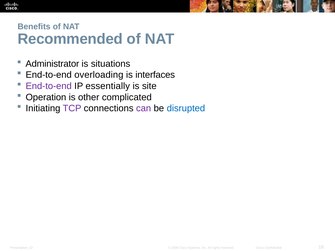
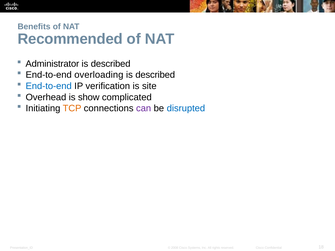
situations: situations -> described (111, 64)
interfaces: interfaces -> described (155, 75)
End-to-end colour: purple -> blue (49, 86)
essentially: essentially -> verification (108, 86)
Operation: Operation -> Overhead (46, 97)
other: other -> show (89, 97)
TCP colour: purple -> orange (72, 108)
